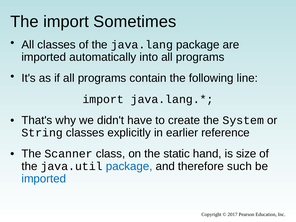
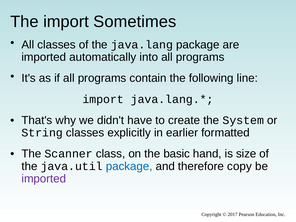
reference: reference -> formatted (225, 133)
static: static -> basic (177, 154)
such: such -> copy (240, 166)
imported colour: blue -> purple (44, 179)
